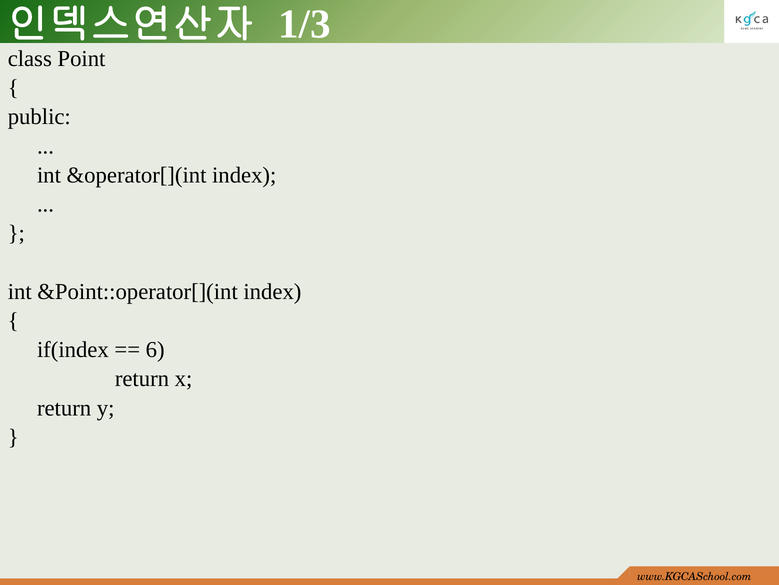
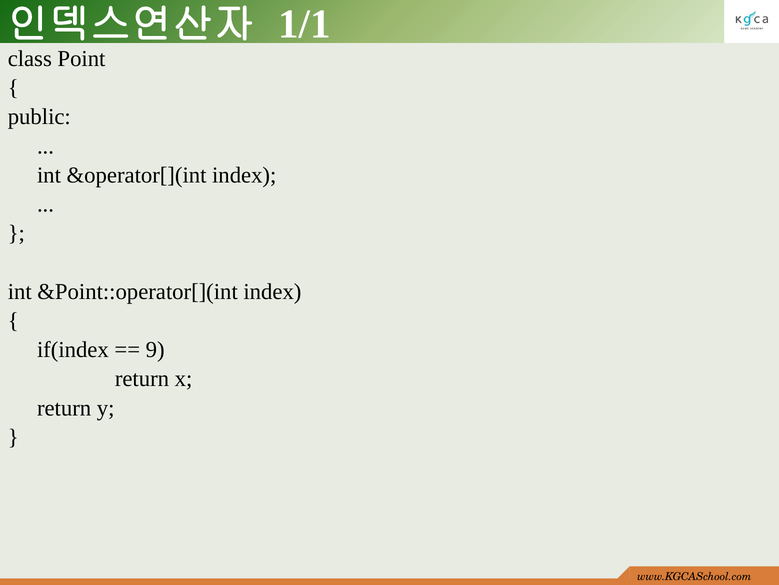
1/3: 1/3 -> 1/1 (304, 24)
6: 6 -> 9 (155, 349)
